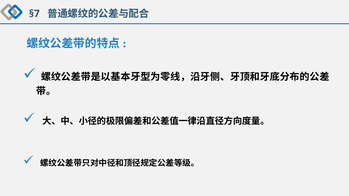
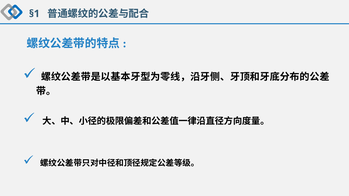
§7: §7 -> §1 (34, 14)
